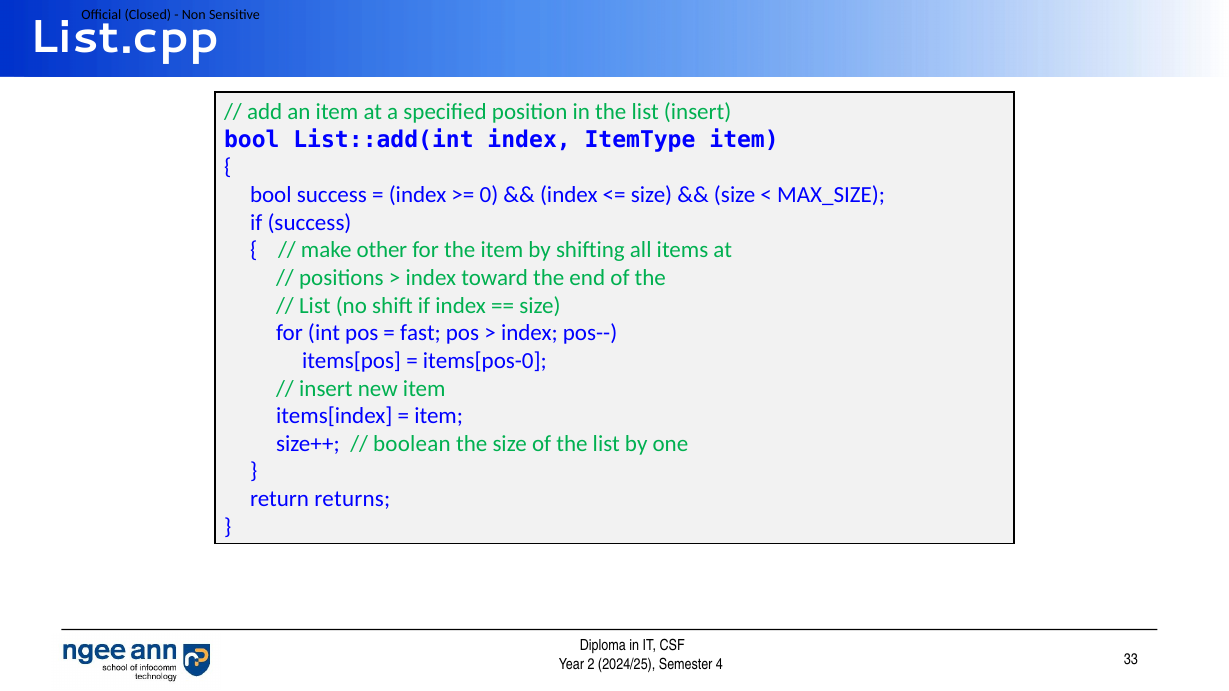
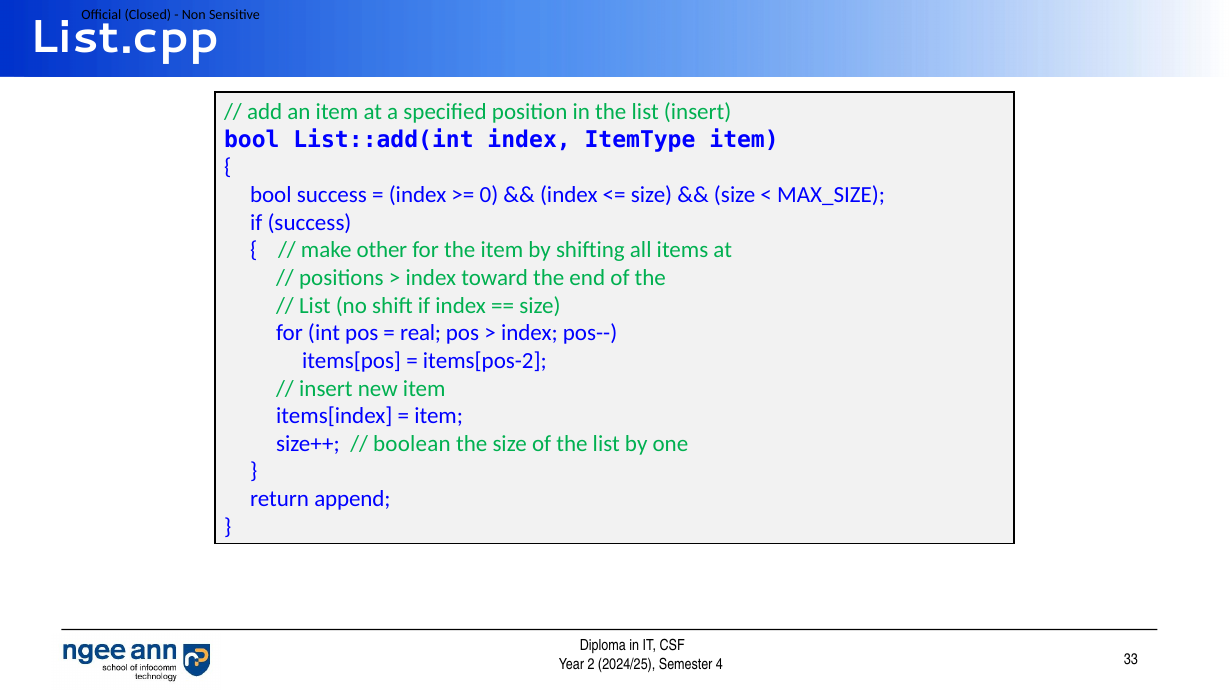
fast: fast -> real (421, 333)
items[pos-0: items[pos-0 -> items[pos-2 (485, 361)
returns: returns -> append (352, 499)
